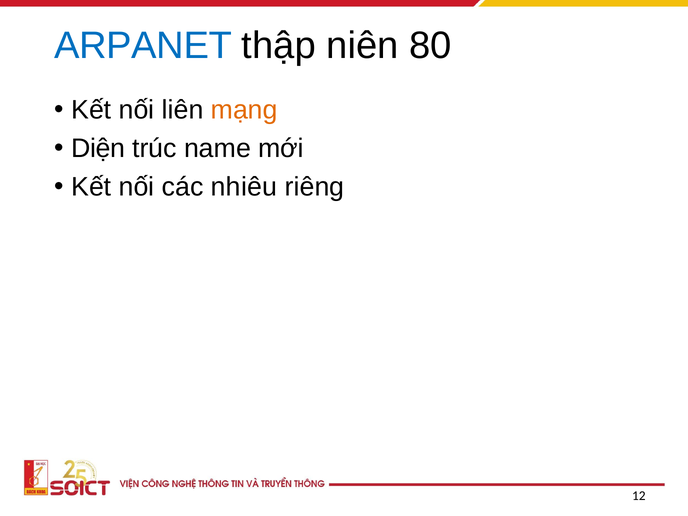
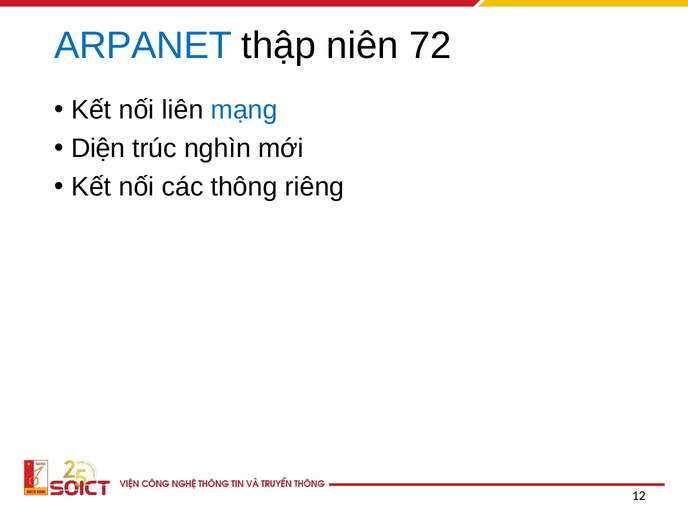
80: 80 -> 72 (430, 45)
mạng colour: orange -> blue (244, 110)
name: name -> nghìn (217, 149)
nhiêu: nhiêu -> thông (244, 187)
